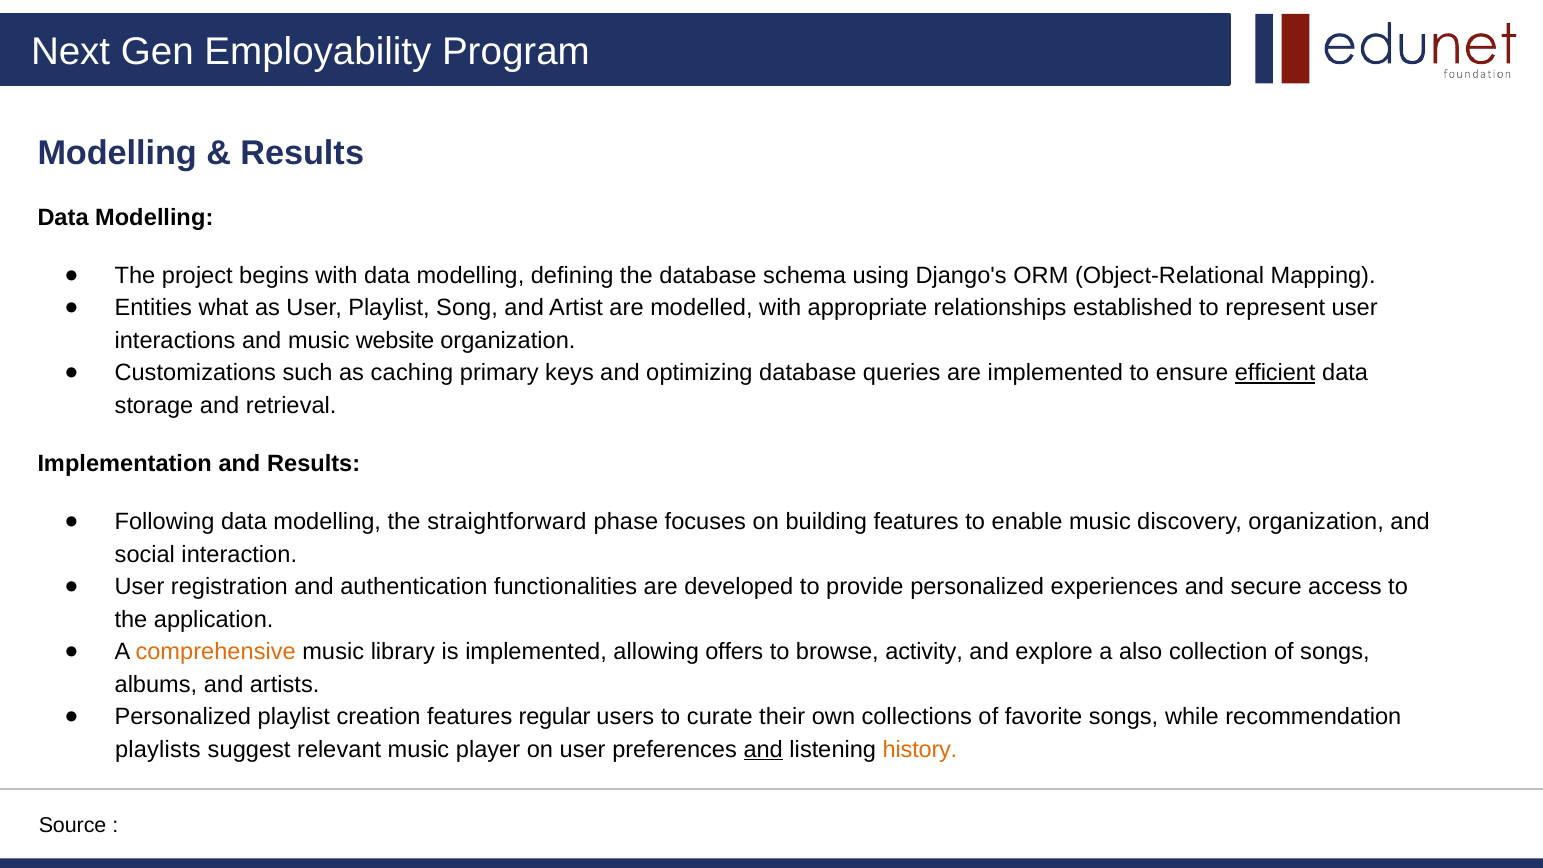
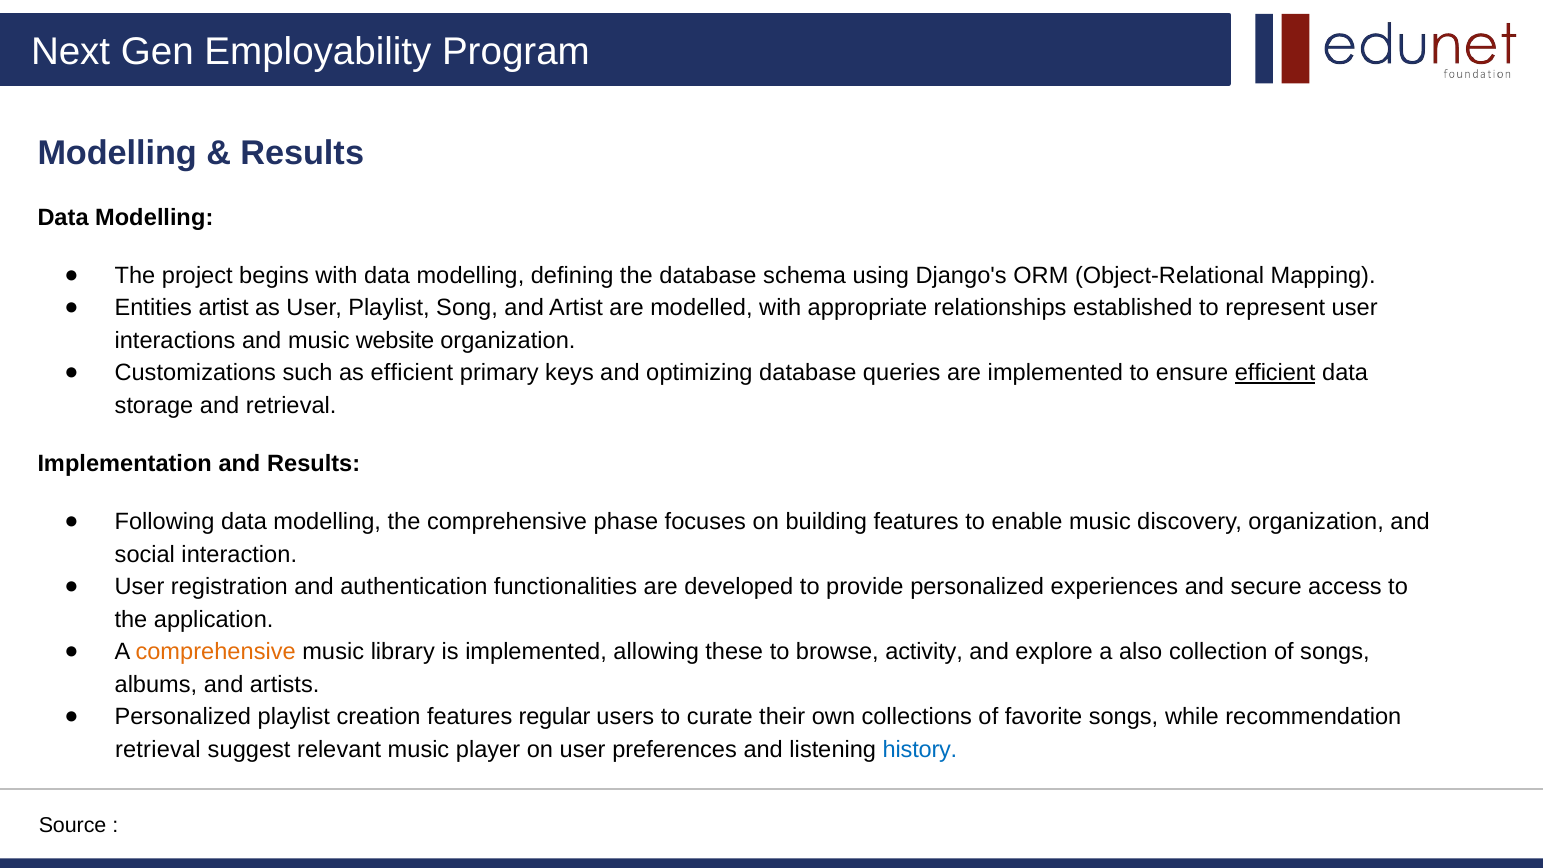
Entities what: what -> artist (224, 308)
as caching: caching -> efficient (412, 373)
the straightforward: straightforward -> comprehensive (507, 522)
offers: offers -> these (734, 652)
playlists: playlists -> retrieval (158, 749)
and underline: present -> none (763, 749)
history colour: orange -> blue (920, 749)
